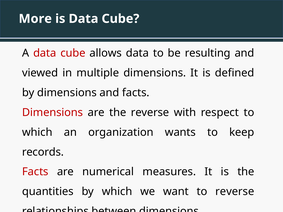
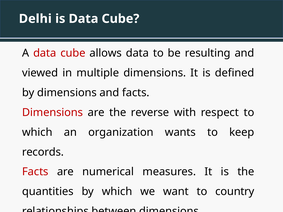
More: More -> Delhi (35, 19)
to reverse: reverse -> country (235, 192)
